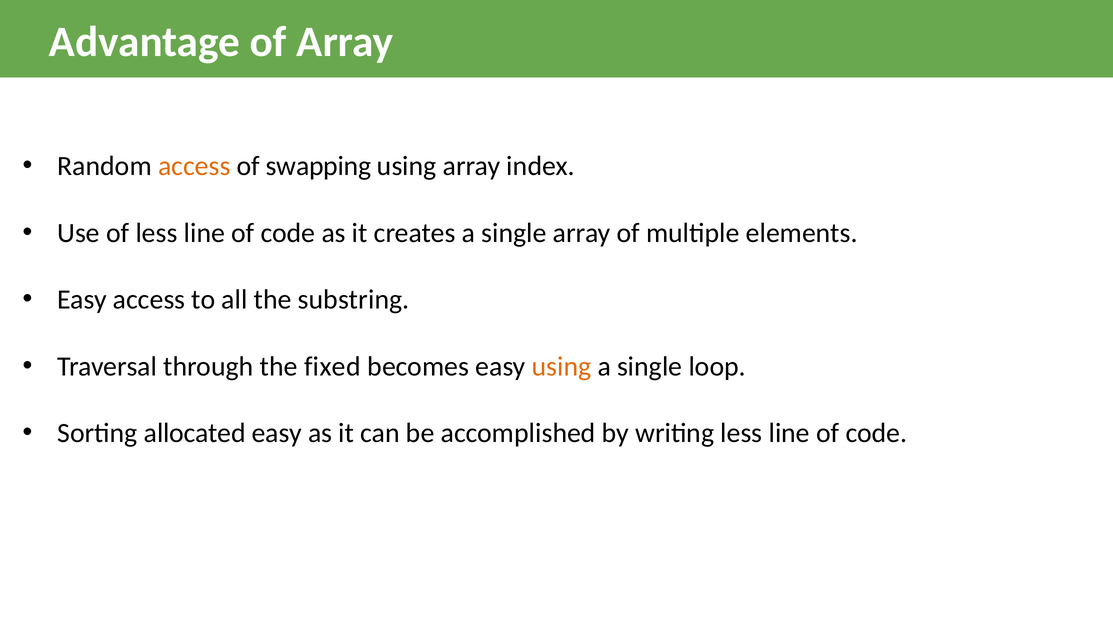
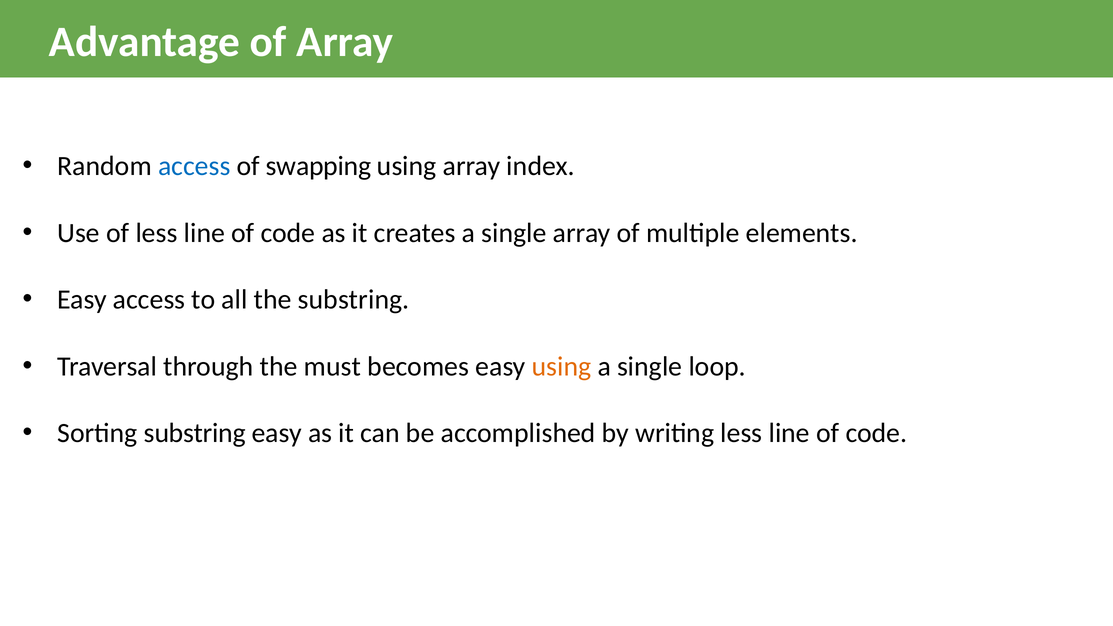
access colour: orange -> blue (194, 166)
fixed: fixed -> must (332, 367)
Sorting allocated: allocated -> substring (195, 433)
